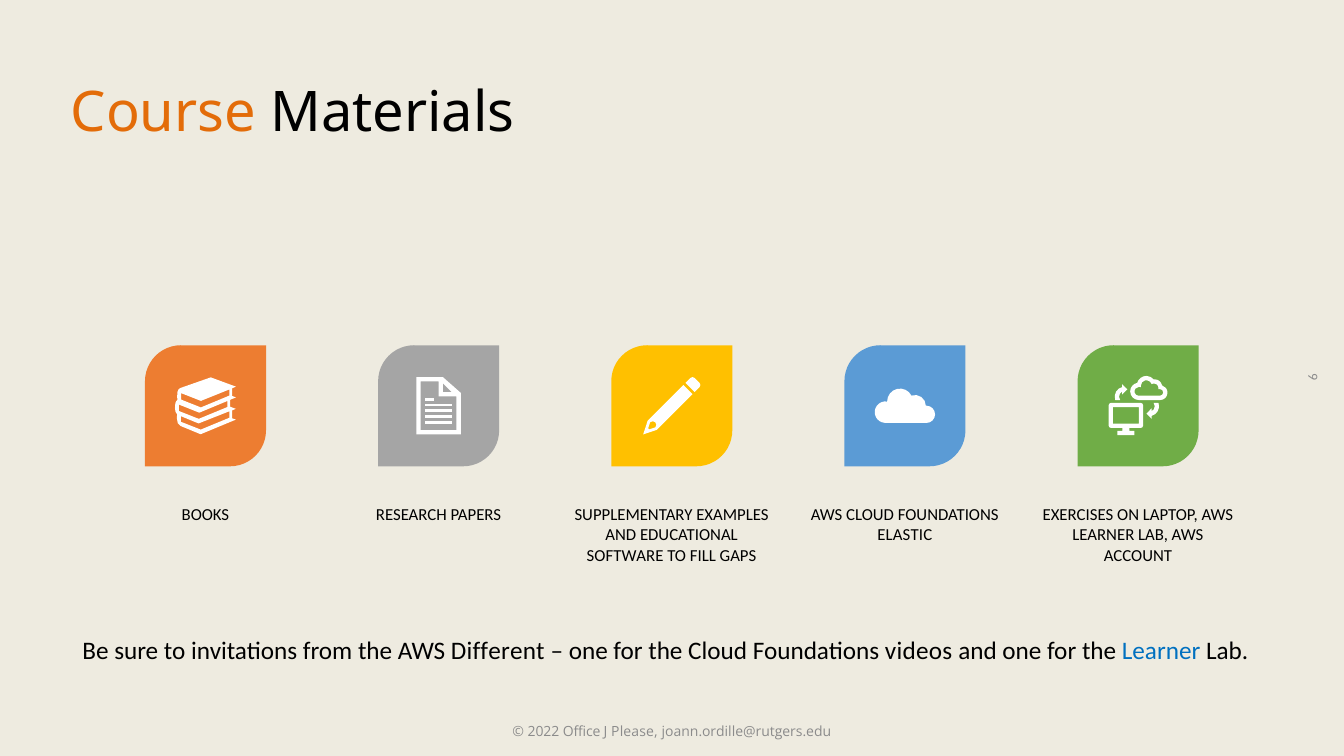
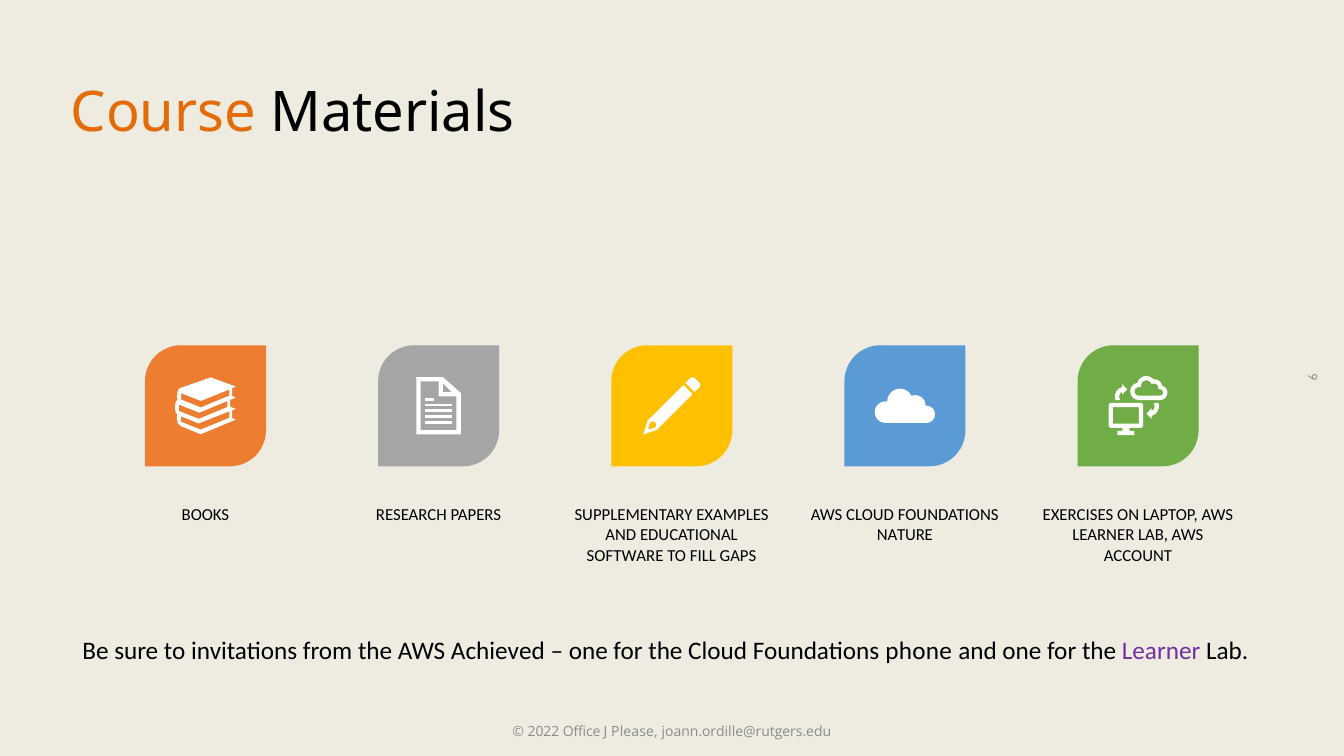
ELASTIC: ELASTIC -> NATURE (905, 535)
Different: Different -> Achieved (498, 651)
videos: videos -> phone (919, 651)
Learner colour: blue -> purple (1161, 651)
